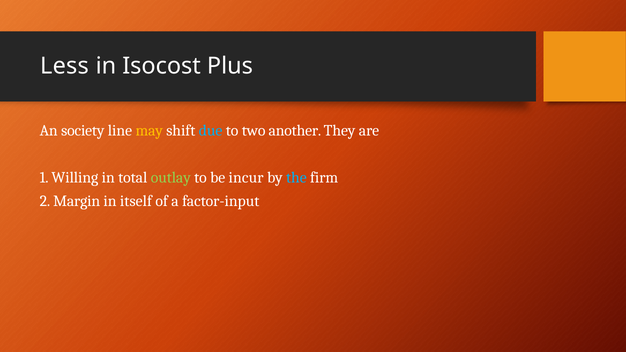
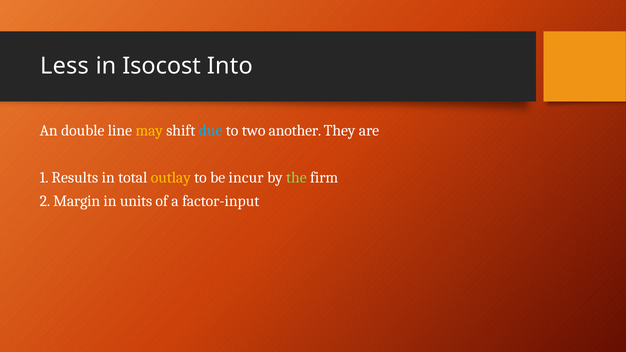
Plus: Plus -> Into (230, 66)
society: society -> double (83, 131)
Willing: Willing -> Results (75, 178)
outlay colour: light green -> yellow (171, 178)
the colour: light blue -> light green (296, 178)
itself: itself -> units (136, 201)
